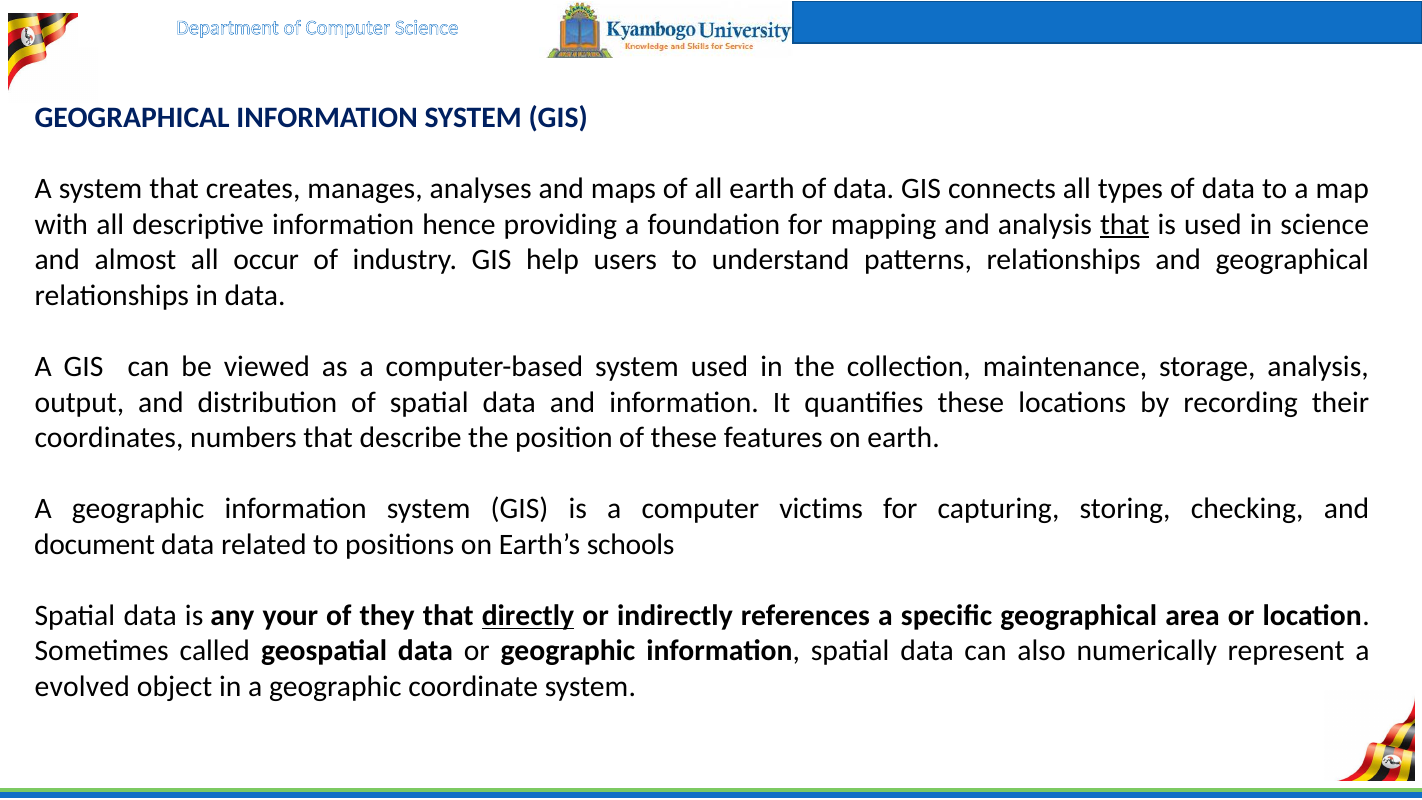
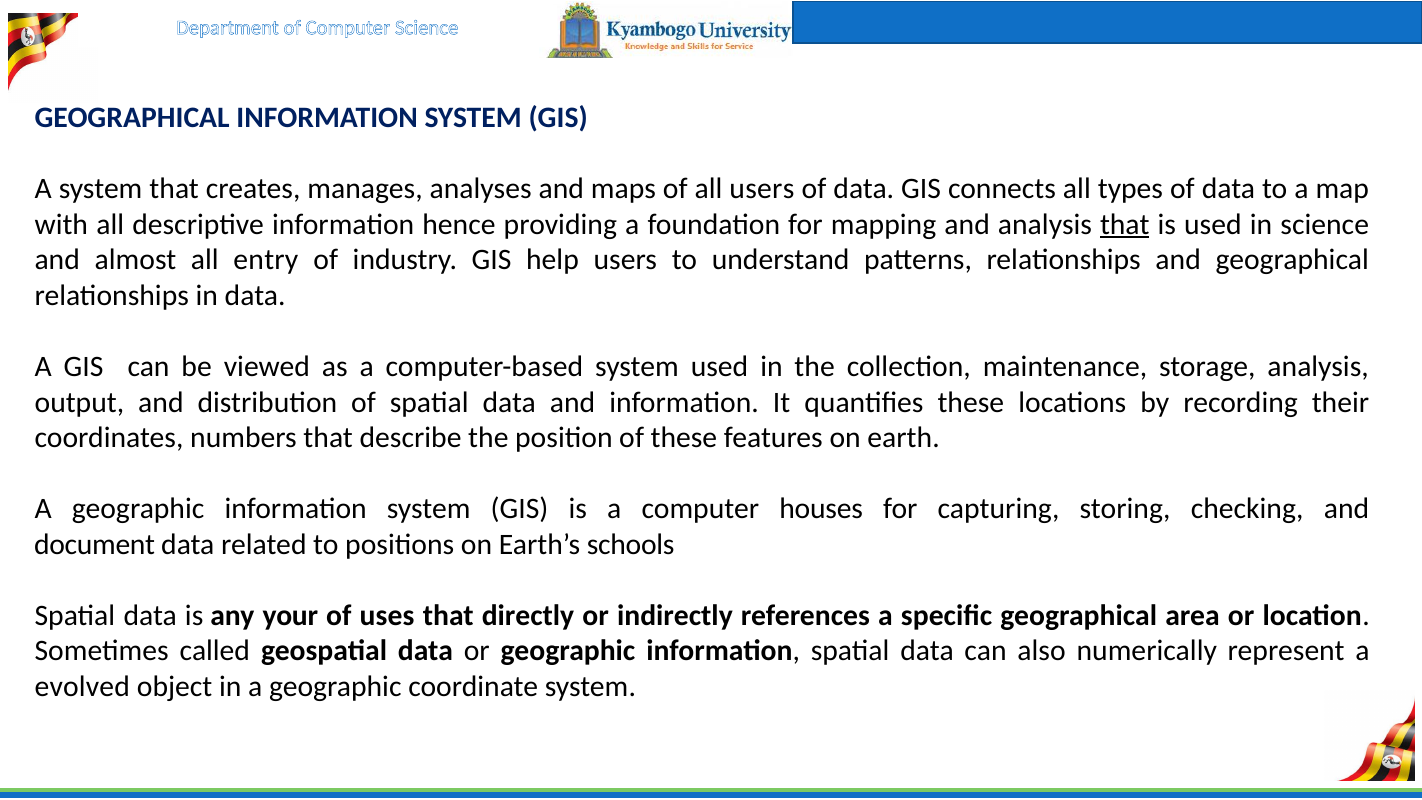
all earth: earth -> users (762, 189)
occur: occur -> entry (266, 260)
victims: victims -> houses (821, 509)
they: they -> uses (387, 616)
directly underline: present -> none (528, 616)
